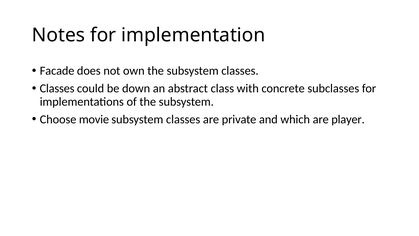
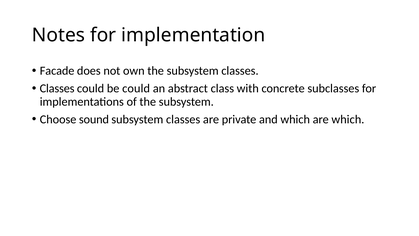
be down: down -> could (136, 88)
movie: movie -> sound (94, 119)
are player: player -> which (348, 119)
